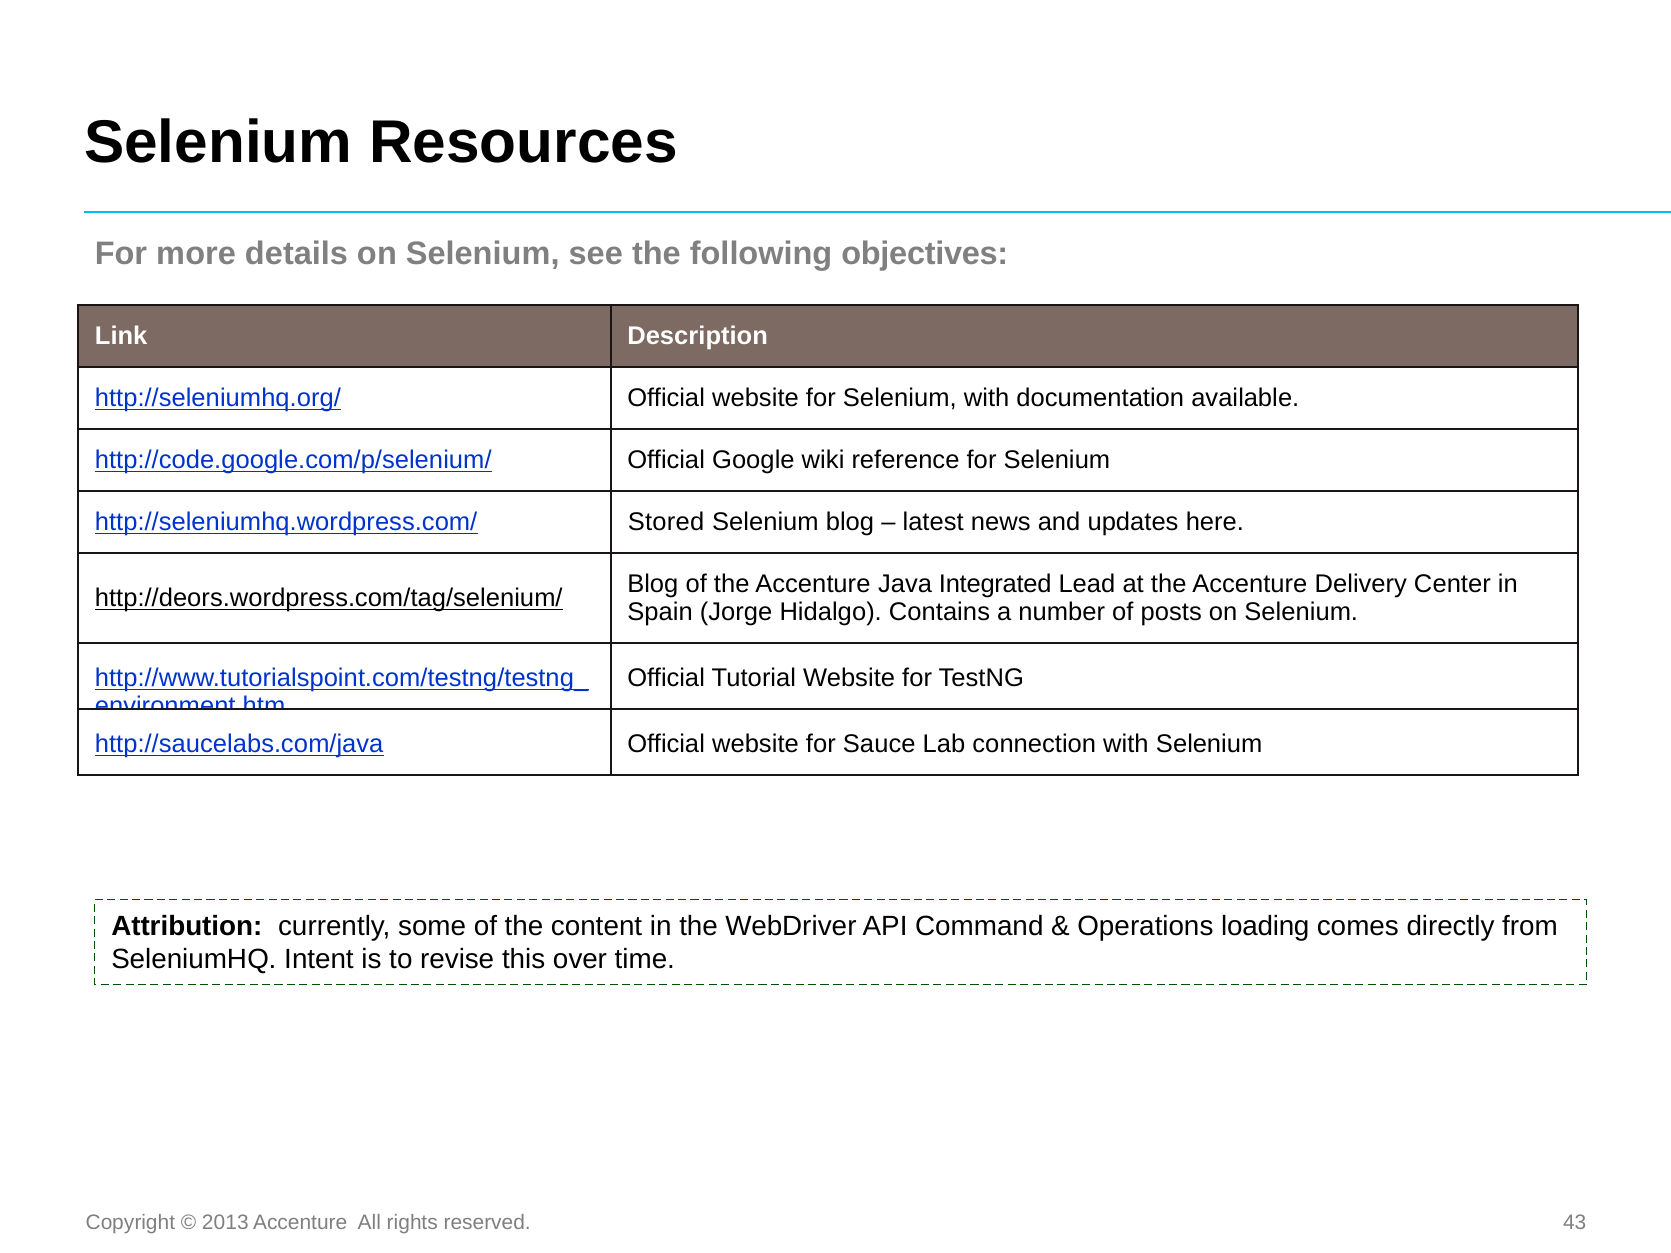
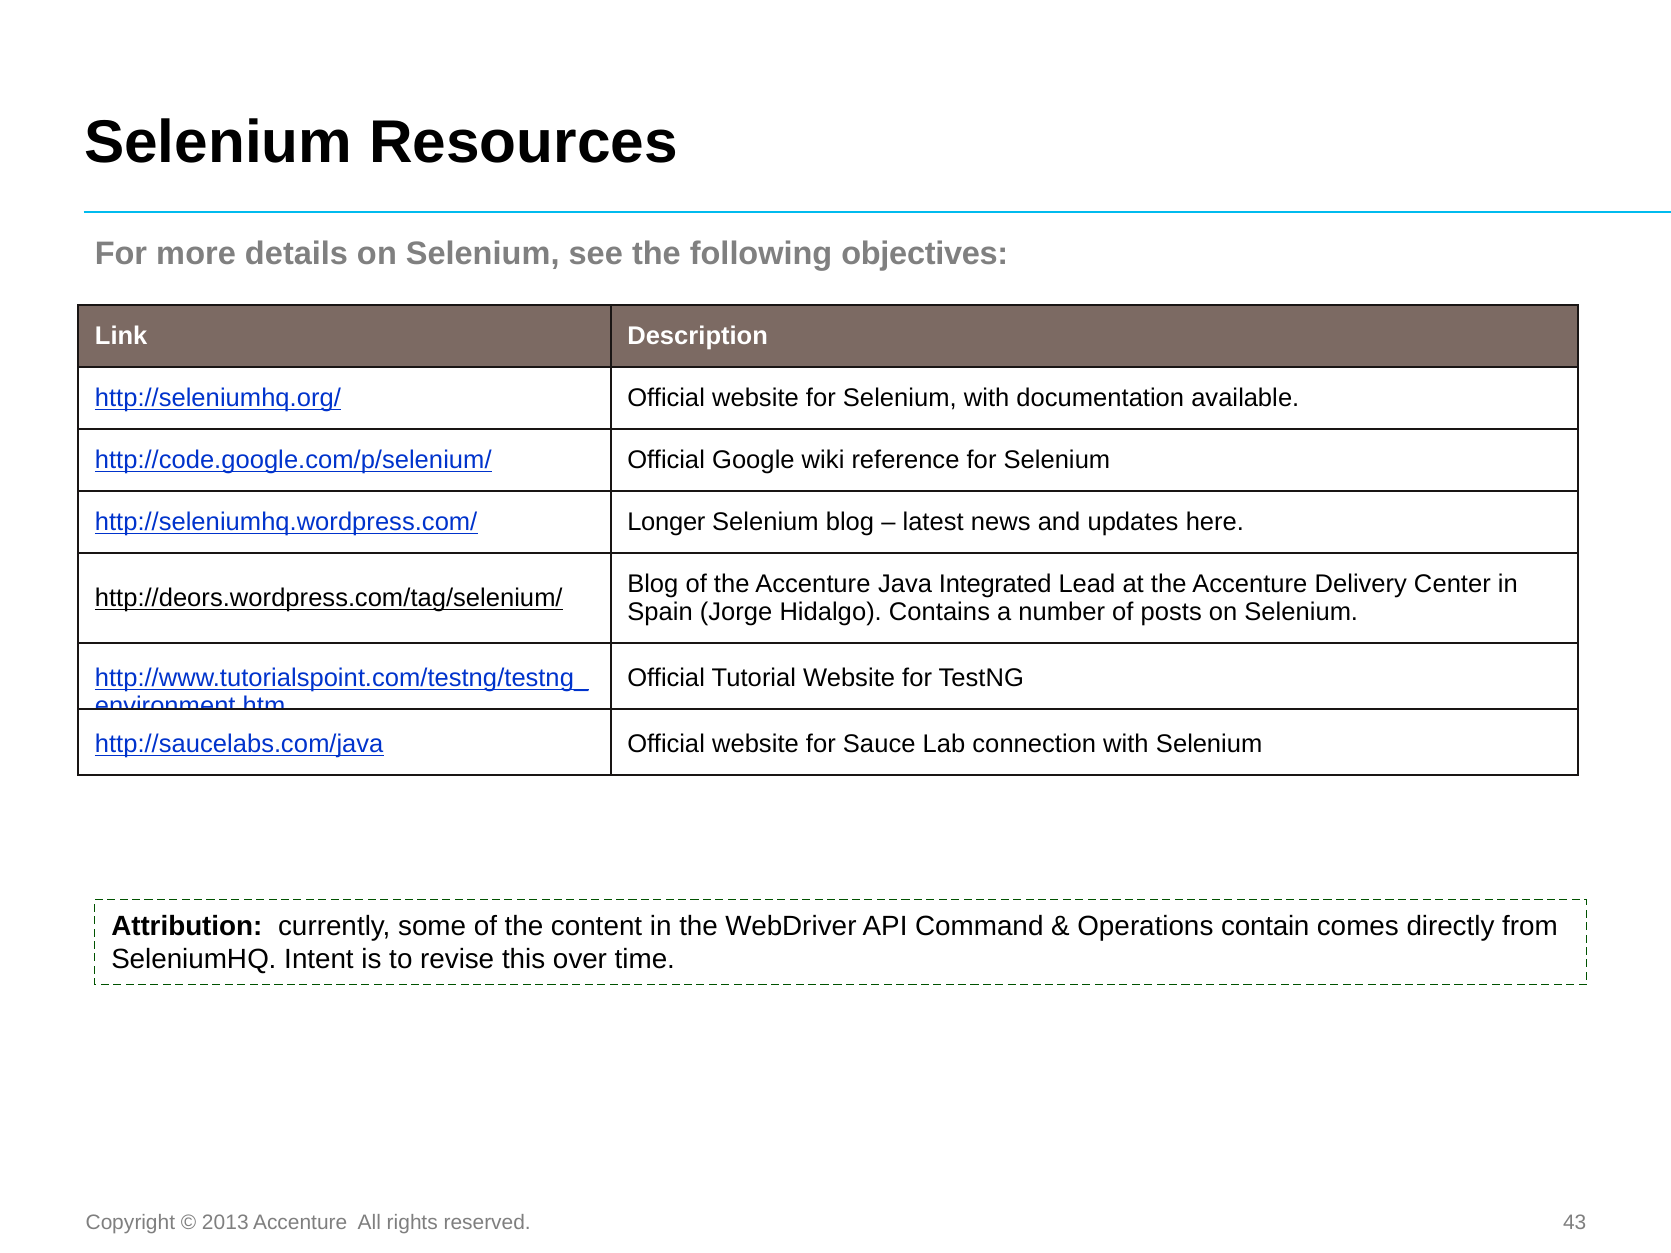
Stored: Stored -> Longer (666, 522)
loading: loading -> contain (1265, 926)
